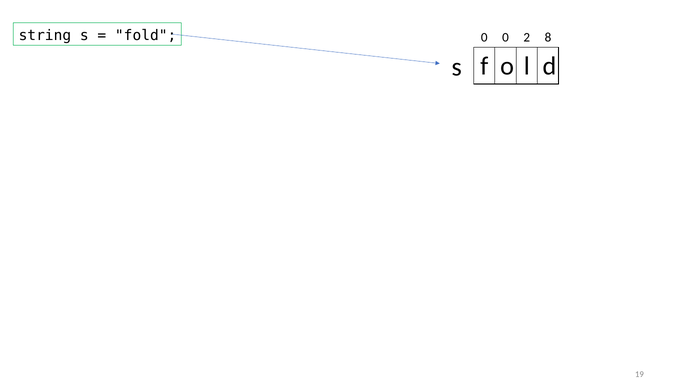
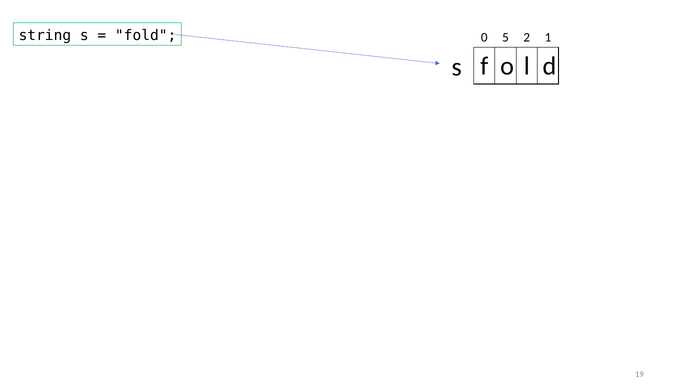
0 0: 0 -> 5 (506, 37)
8: 8 -> 1 (548, 37)
